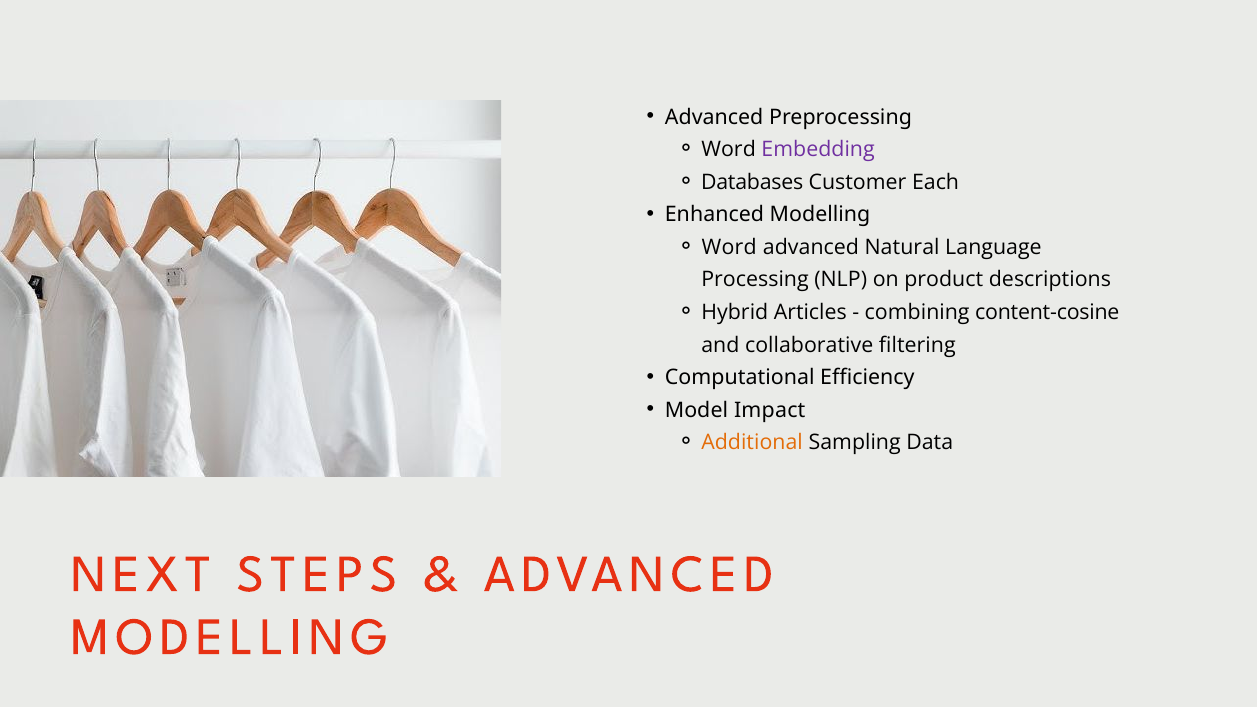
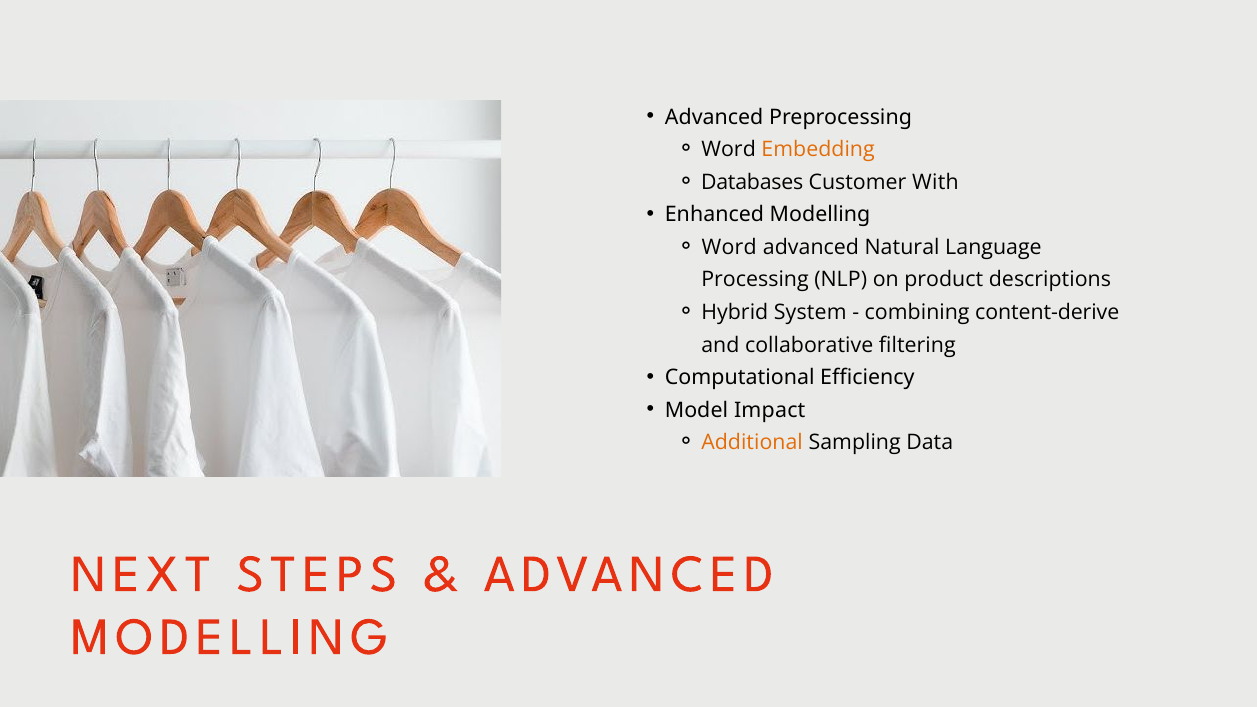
Embedding colour: purple -> orange (818, 150)
Each: Each -> With (935, 182)
Articles: Articles -> System (810, 312)
content-cosine: content-cosine -> content-derive (1047, 312)
